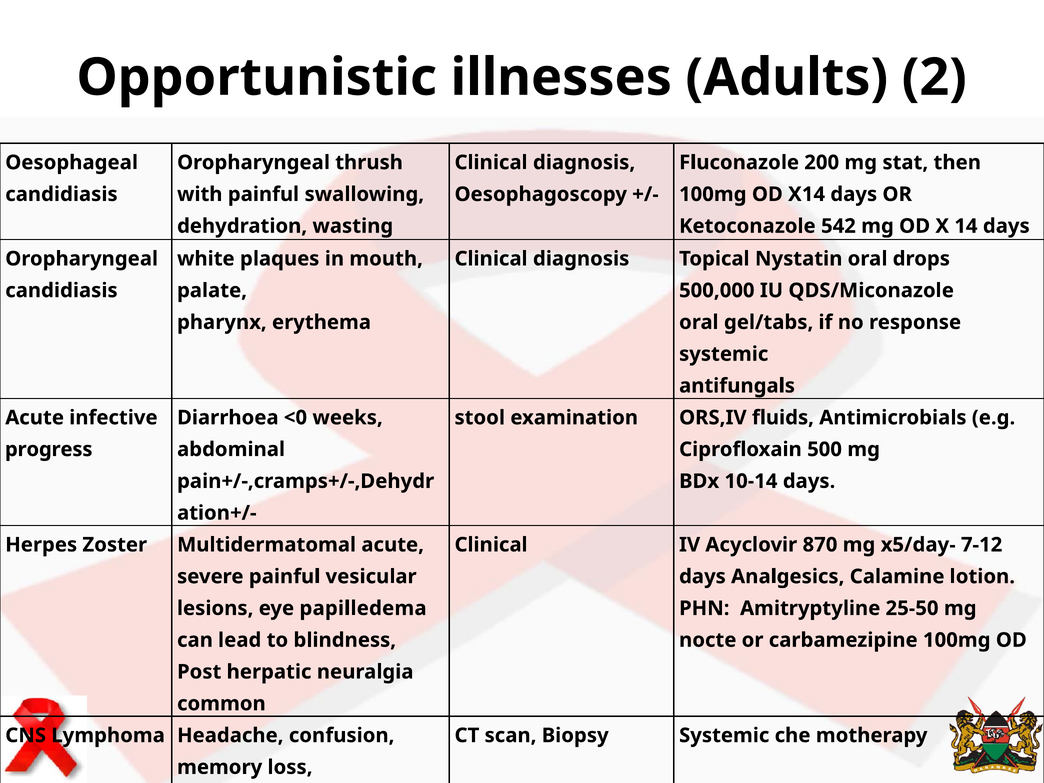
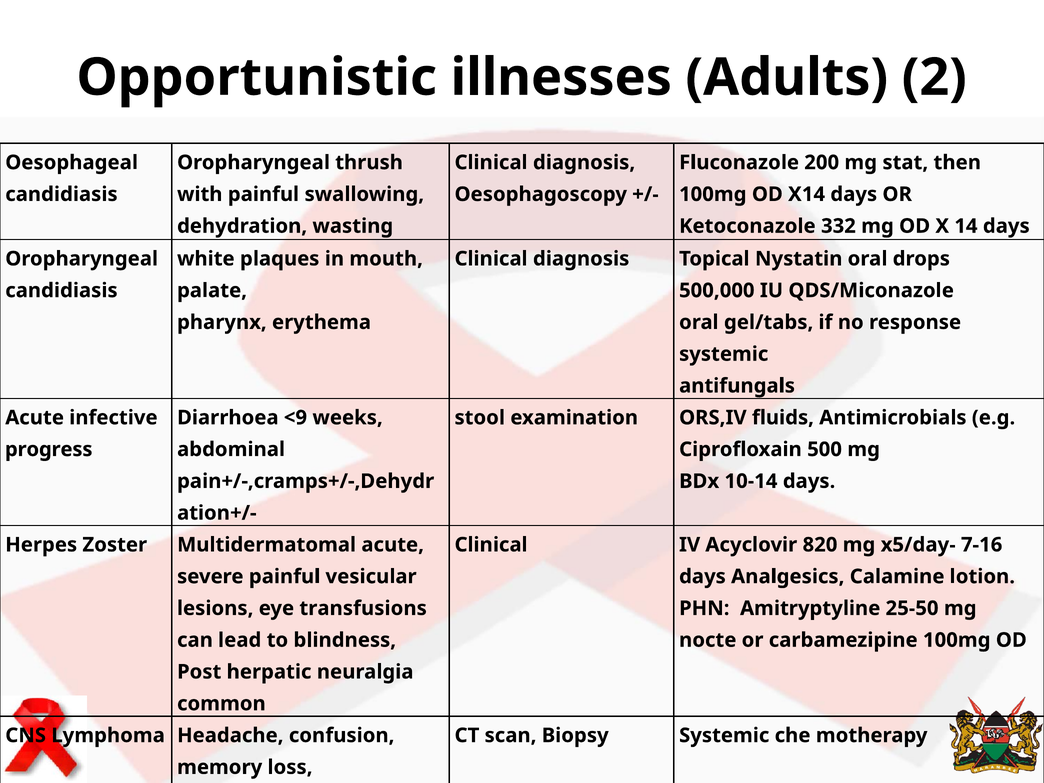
542: 542 -> 332 (838, 226)
<0: <0 -> <9 (295, 418)
870: 870 -> 820 (820, 545)
7-12: 7-12 -> 7-16 (982, 545)
papilledema: papilledema -> transfusions (363, 608)
